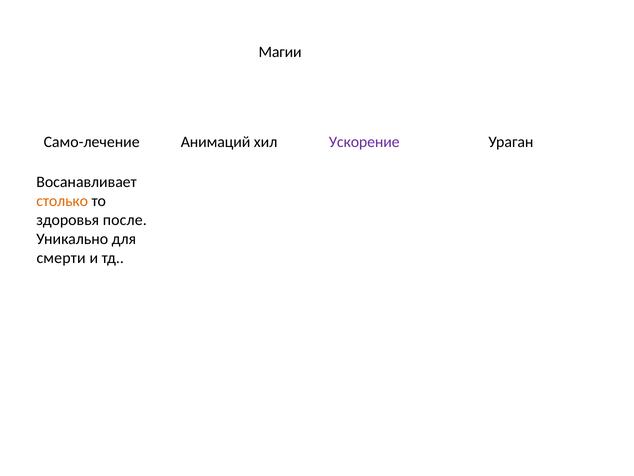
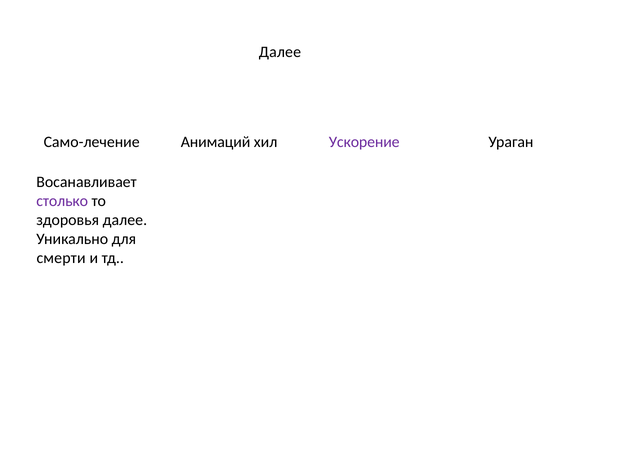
Магии: Магии -> Далее (280, 52)
столько colour: orange -> purple (62, 201)
здоровья после: после -> далее (125, 220)
